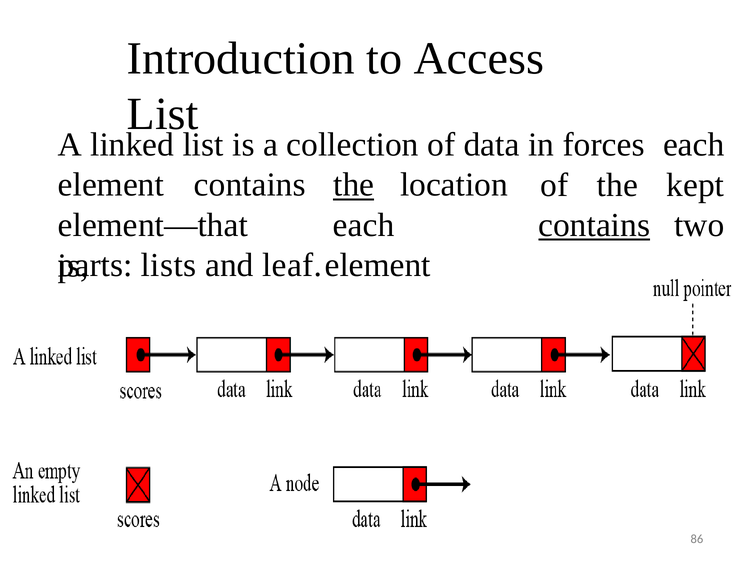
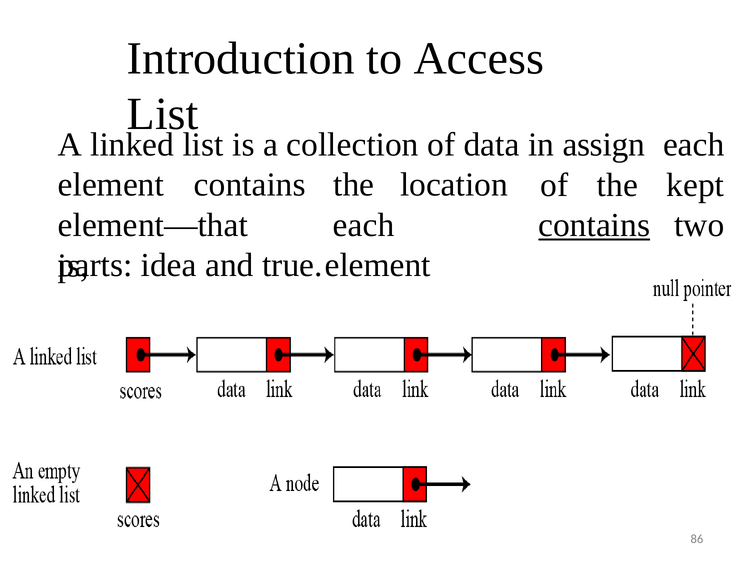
forces: forces -> assign (604, 145)
the underline: present -> none (354, 185)
lists: lists -> idea (169, 266)
leaf: leaf -> true (292, 266)
